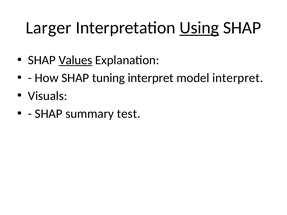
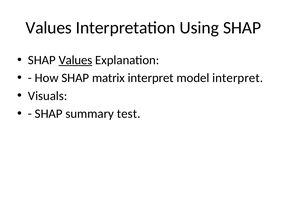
Larger: Larger -> Values (49, 28)
Using underline: present -> none (199, 28)
tuning: tuning -> matrix (108, 78)
